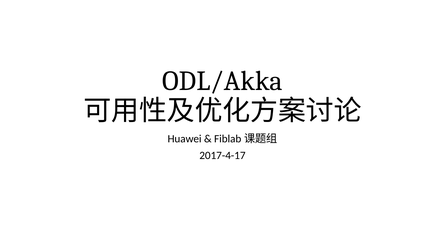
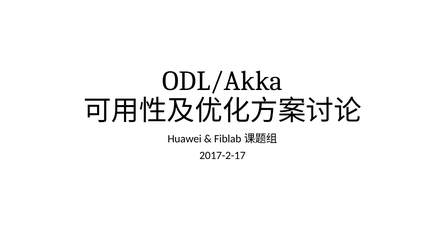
2017-4-17: 2017-4-17 -> 2017-2-17 (222, 156)
